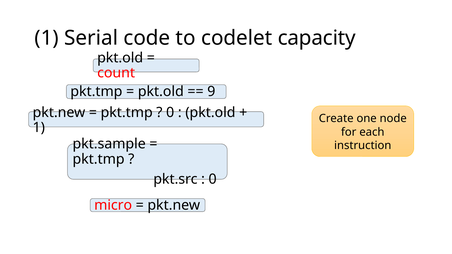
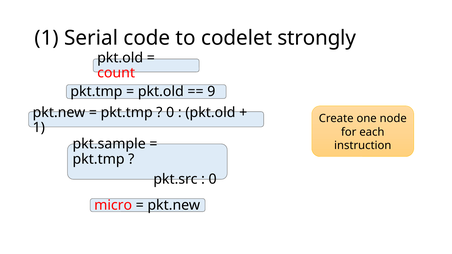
capacity: capacity -> strongly (317, 38)
